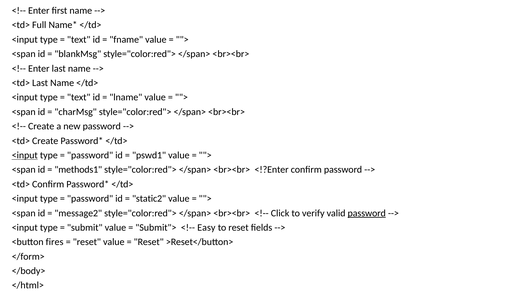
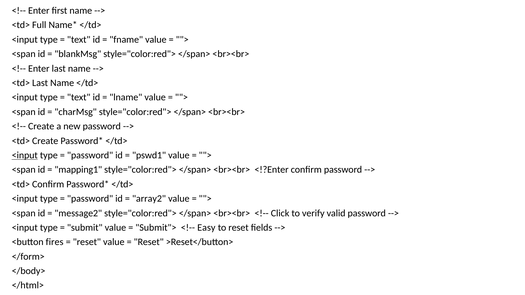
methods1: methods1 -> mapping1 (78, 170)
static2: static2 -> array2 (149, 199)
password underline: present -> none (367, 213)
